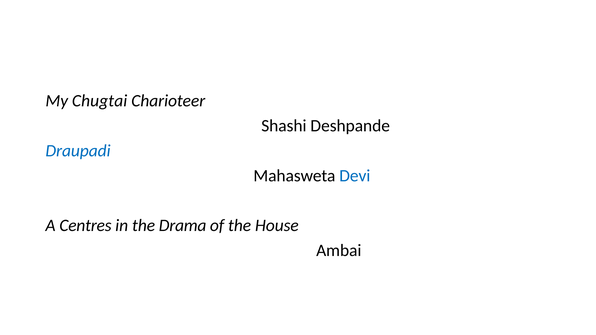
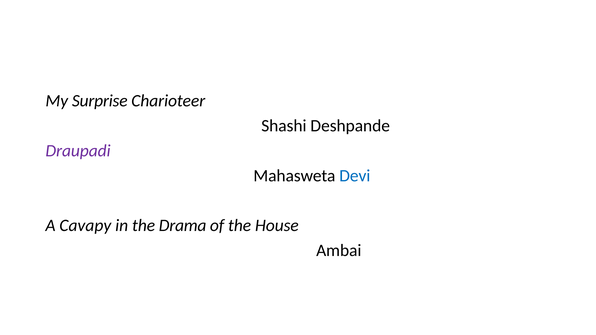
Chugtai: Chugtai -> Surprise (100, 101)
Draupadi colour: blue -> purple (78, 151)
Centres: Centres -> Cavapy (85, 226)
